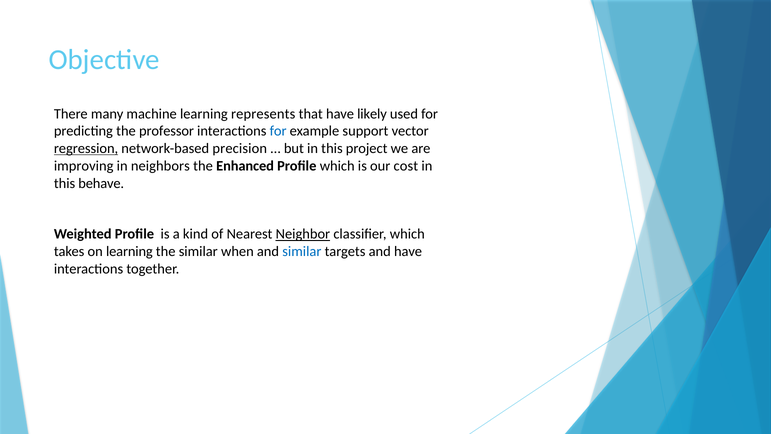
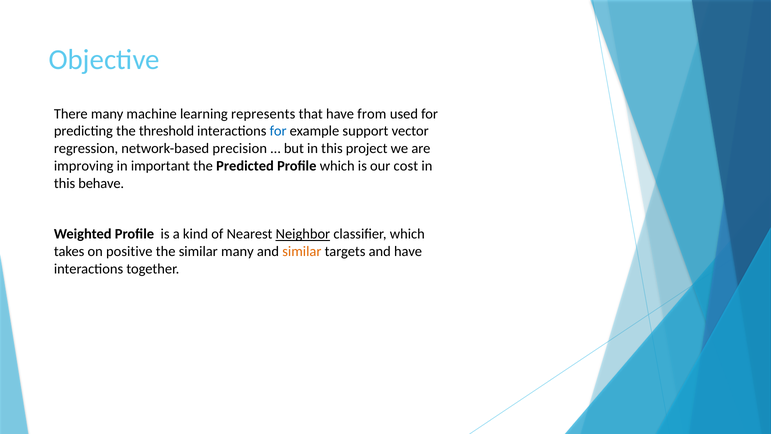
likely: likely -> from (372, 114)
professor: professor -> threshold (167, 131)
regression underline: present -> none (86, 149)
neighbors: neighbors -> important (160, 166)
Enhanced: Enhanced -> Predicted (245, 166)
on learning: learning -> positive (129, 251)
similar when: when -> many (237, 251)
similar colour: blue -> orange (302, 251)
